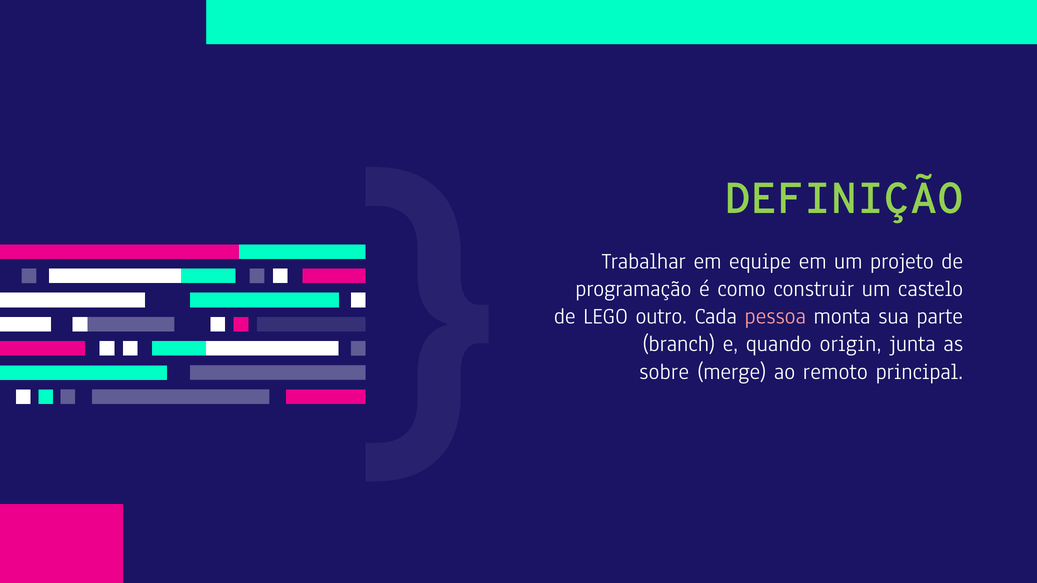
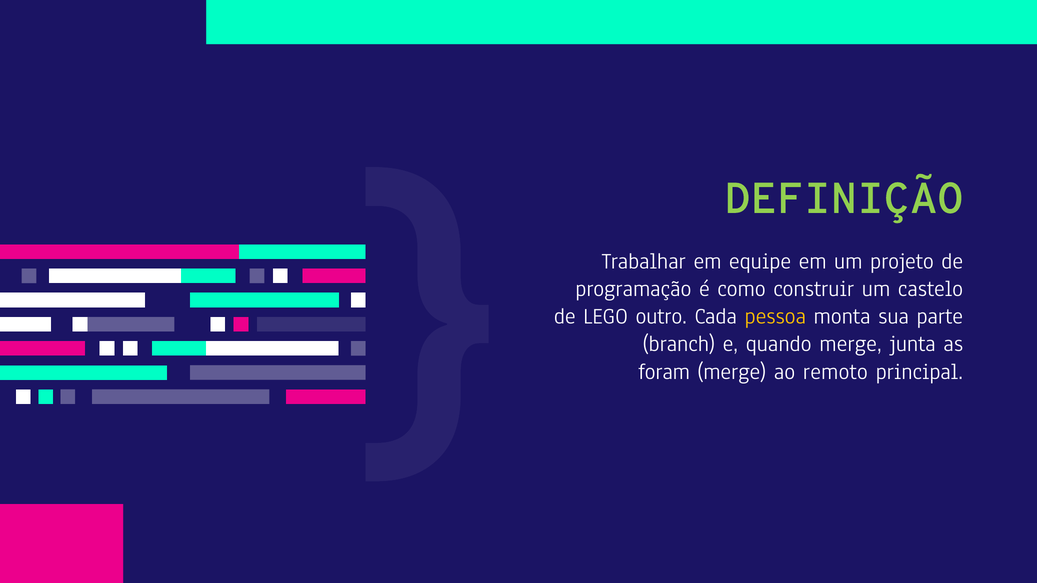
pessoa colour: pink -> yellow (775, 316)
quando origin: origin -> merge (851, 344)
sobre: sobre -> foram (664, 372)
